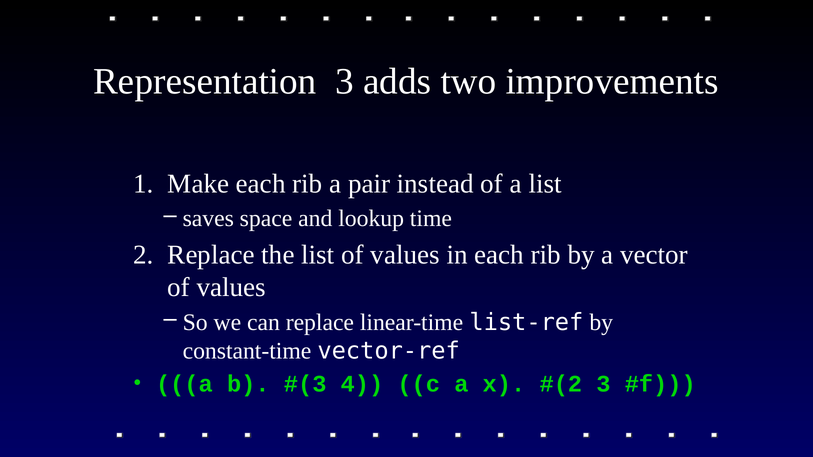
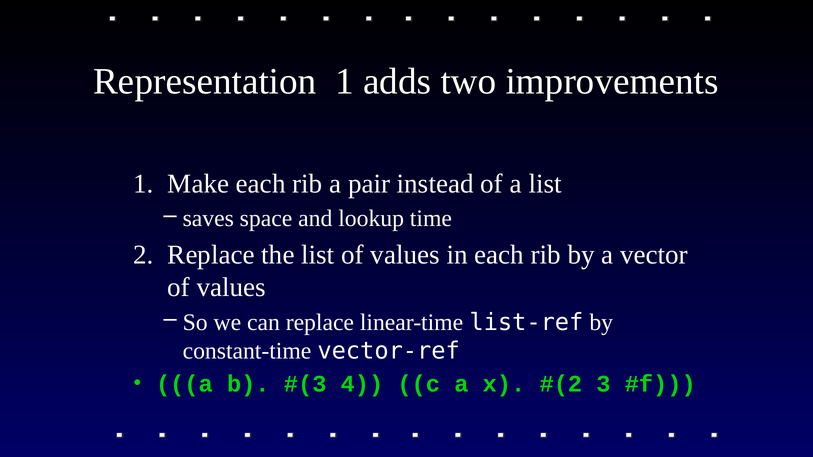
Representation 3: 3 -> 1 (344, 81)
